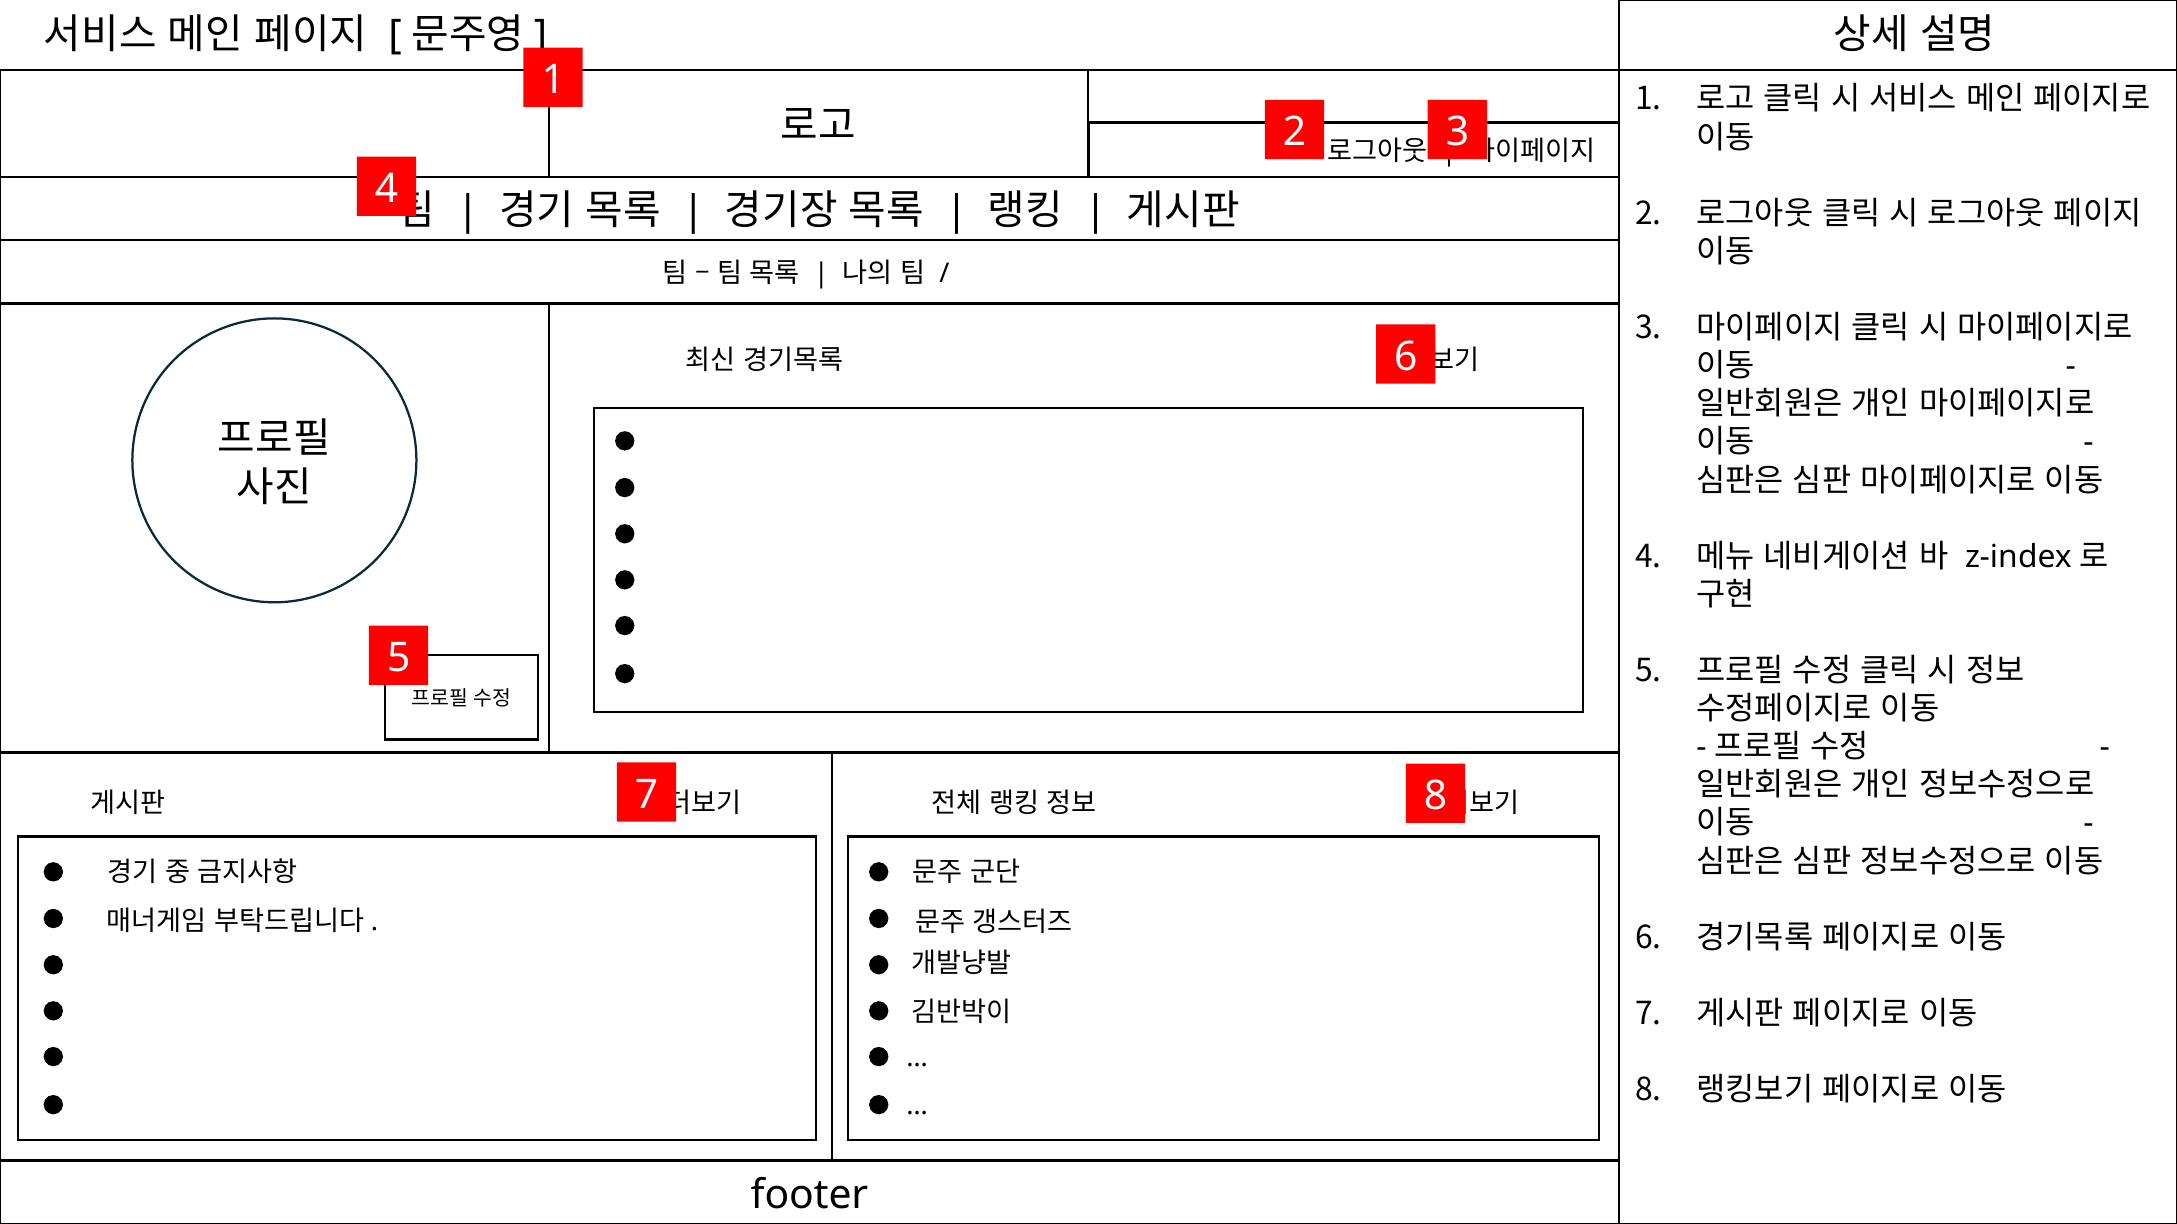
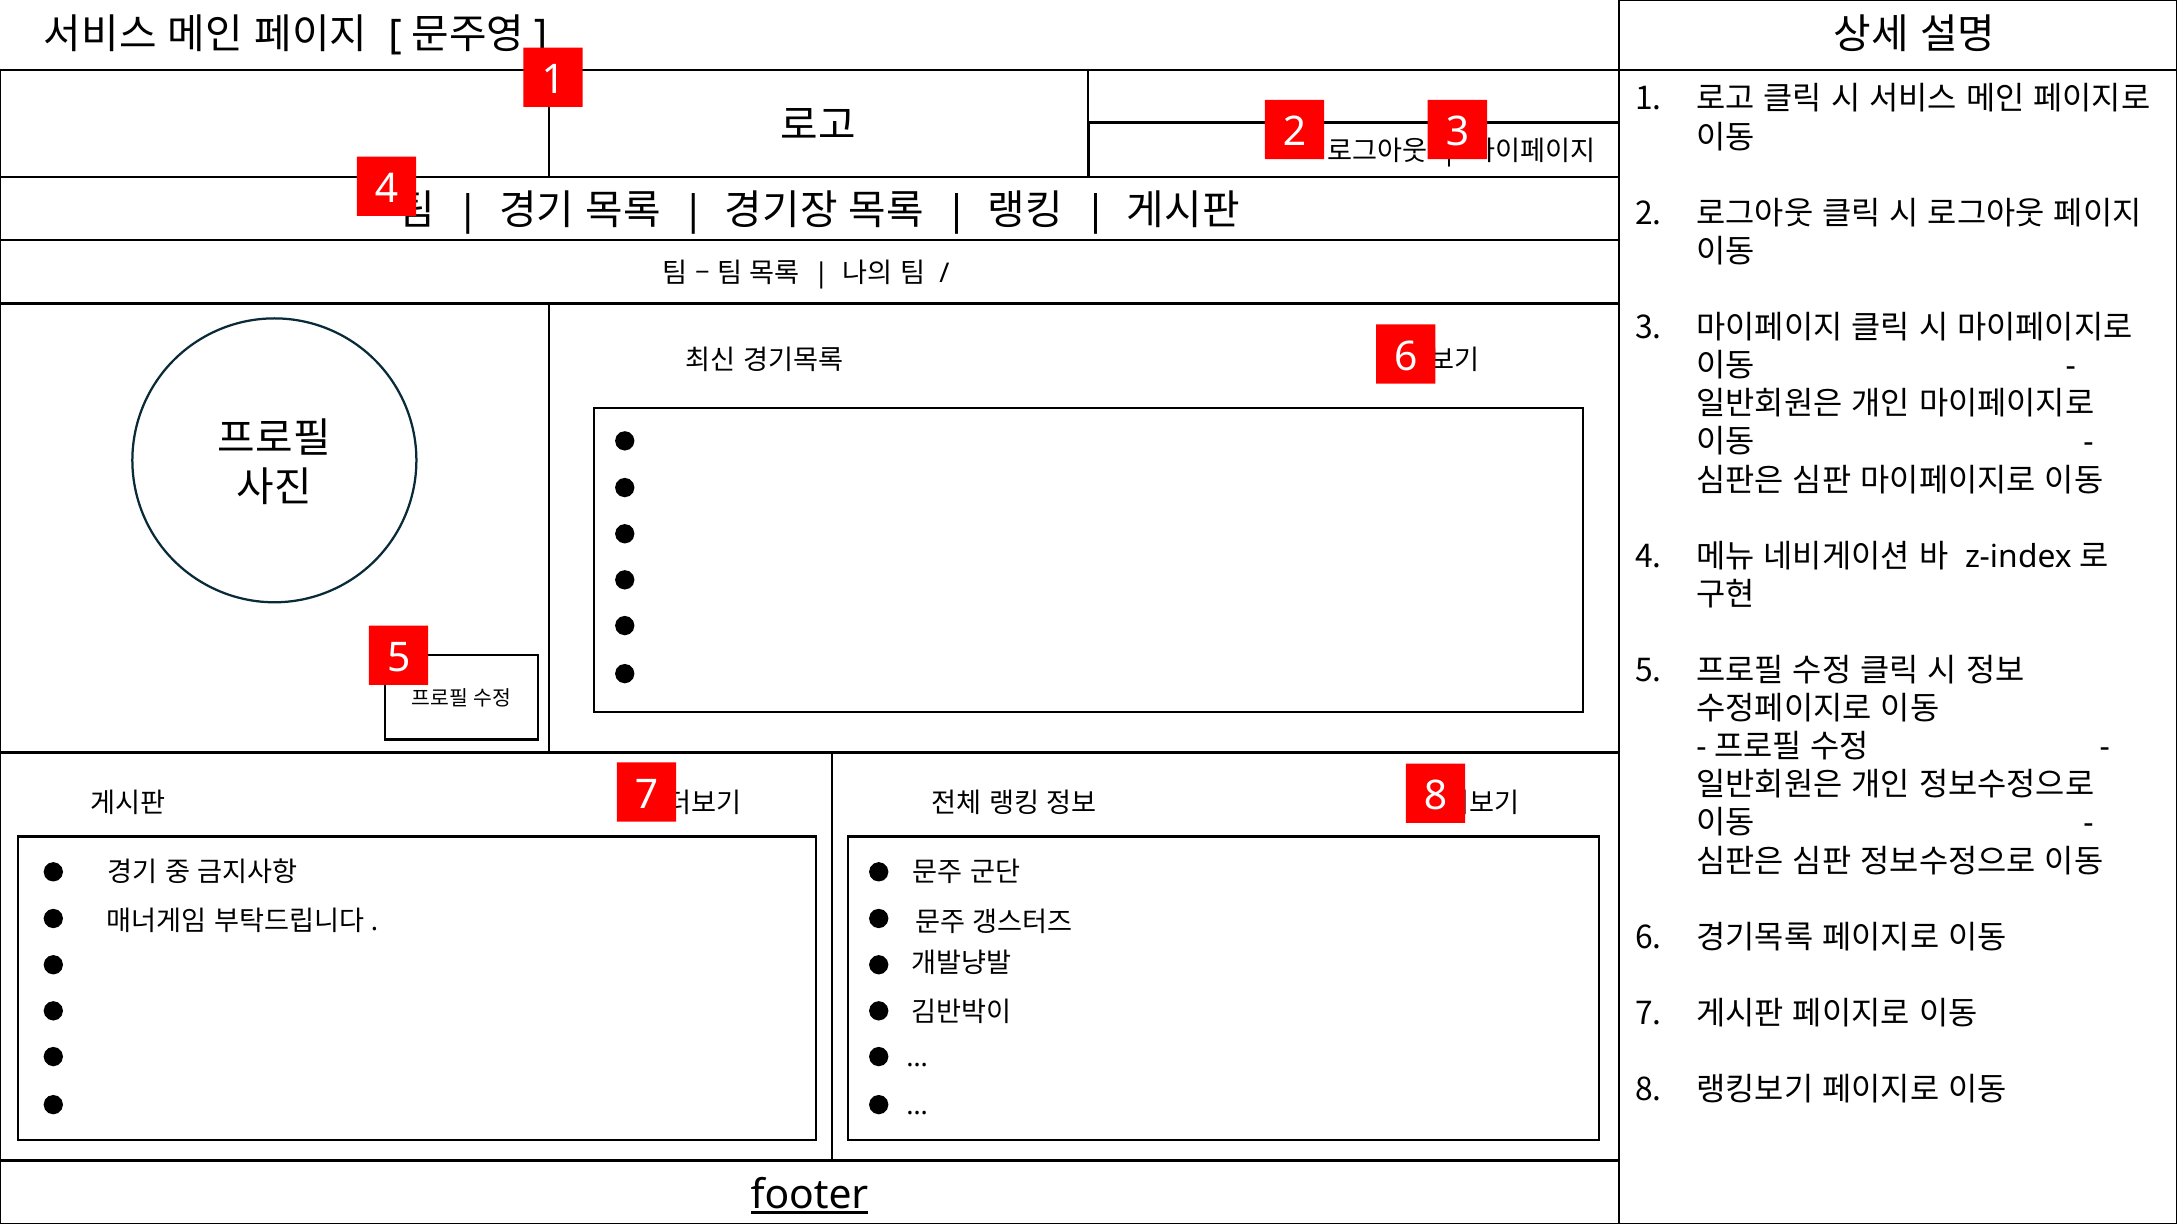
footer underline: none -> present (809, 1196)
